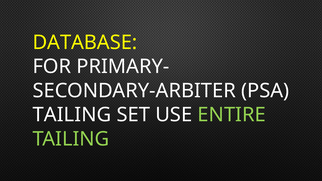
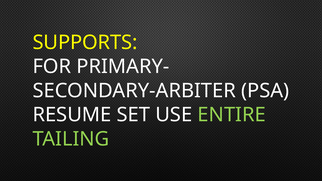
DATABASE: DATABASE -> SUPPORTS (85, 42)
TAILING: TAILING -> RESUME (72, 115)
